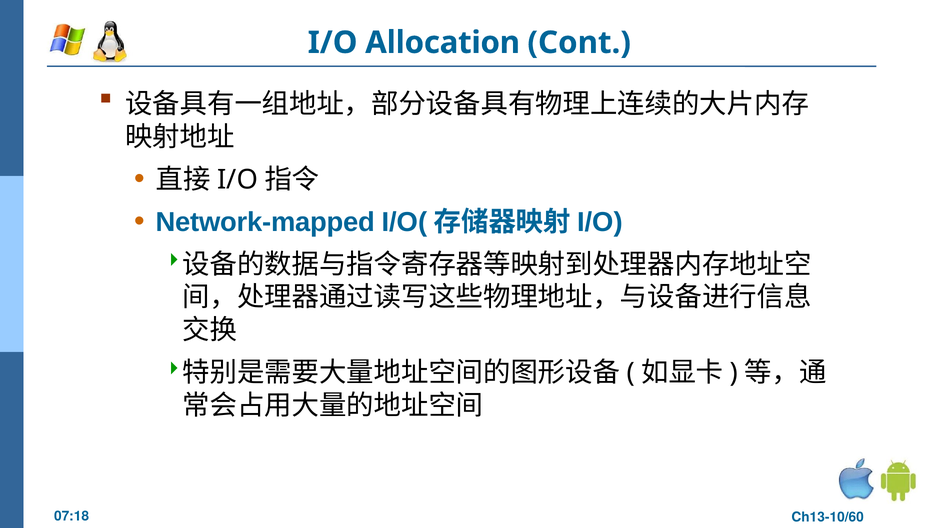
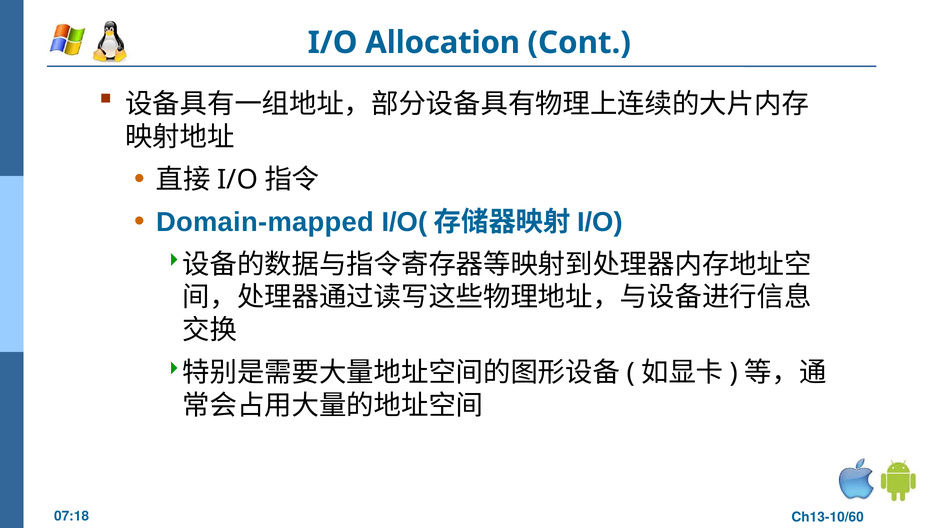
Network-mapped: Network-mapped -> Domain-mapped (265, 222)
